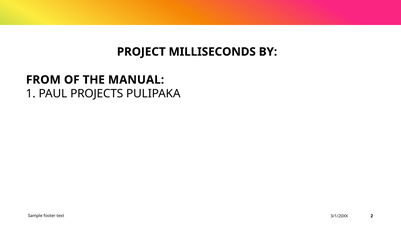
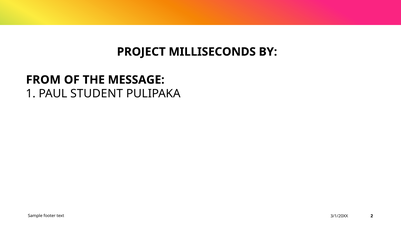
MANUAL: MANUAL -> MESSAGE (136, 80)
PROJECTS: PROJECTS -> STUDENT (97, 94)
